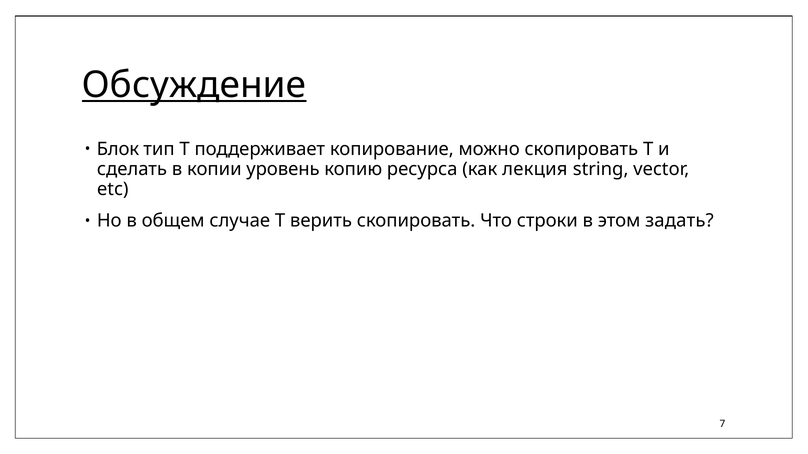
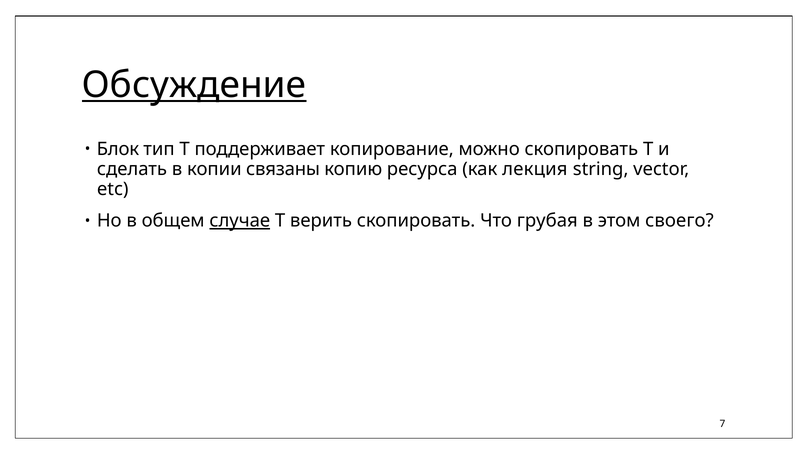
уровень: уровень -> связаны (283, 169)
случае underline: none -> present (240, 221)
строки: строки -> грубая (547, 221)
задать: задать -> своего (679, 221)
